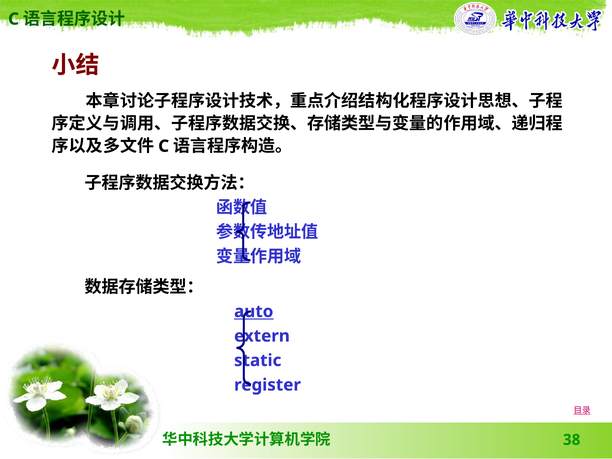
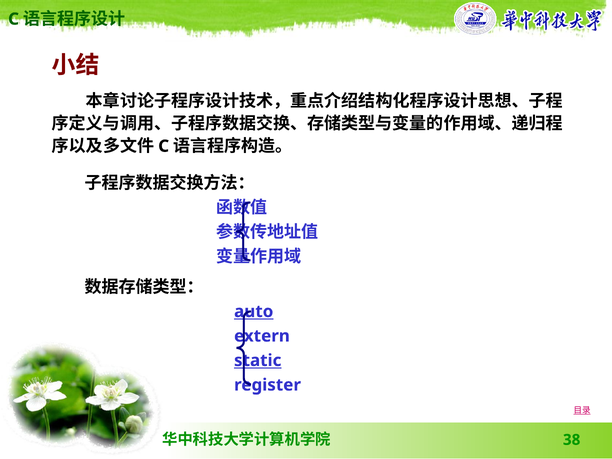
static underline: none -> present (258, 360)
